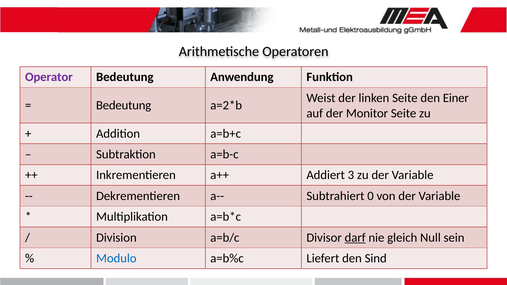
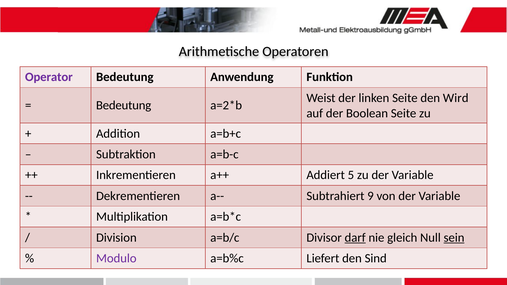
Einer: Einer -> Wird (456, 98)
Monitor: Monitor -> Boolean (367, 113)
3: 3 -> 5 (351, 175)
0: 0 -> 9 (371, 196)
sein underline: none -> present (454, 238)
Modulo colour: blue -> purple (116, 259)
